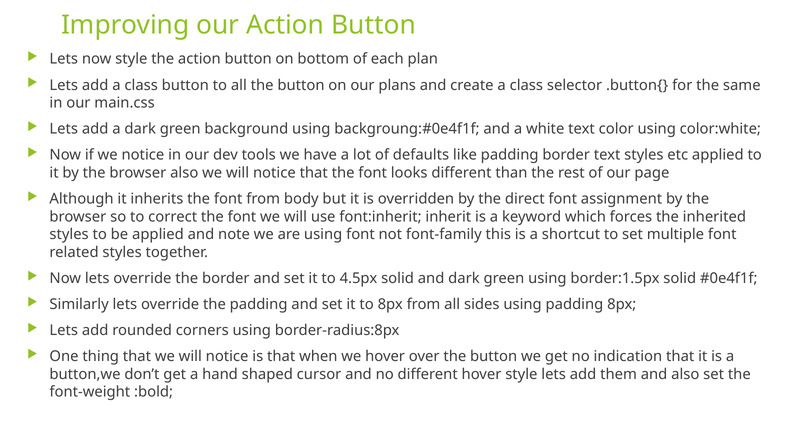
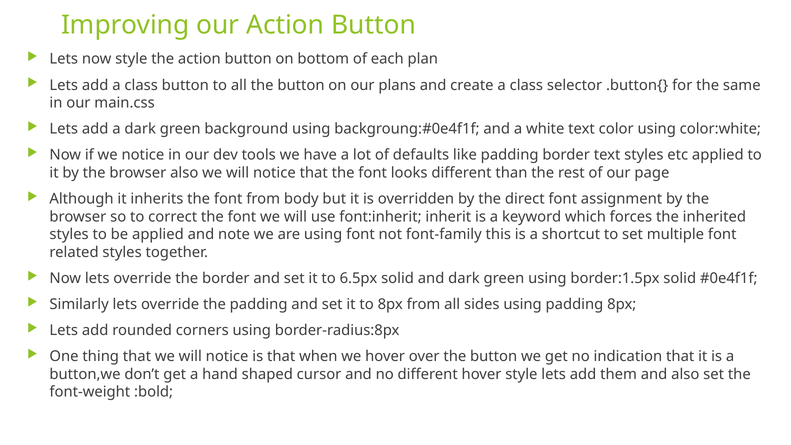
4.5px: 4.5px -> 6.5px (359, 278)
